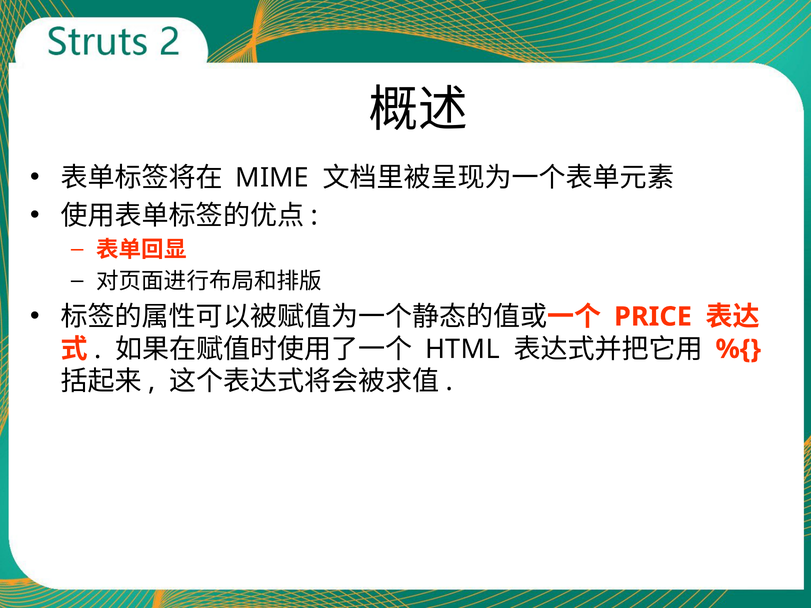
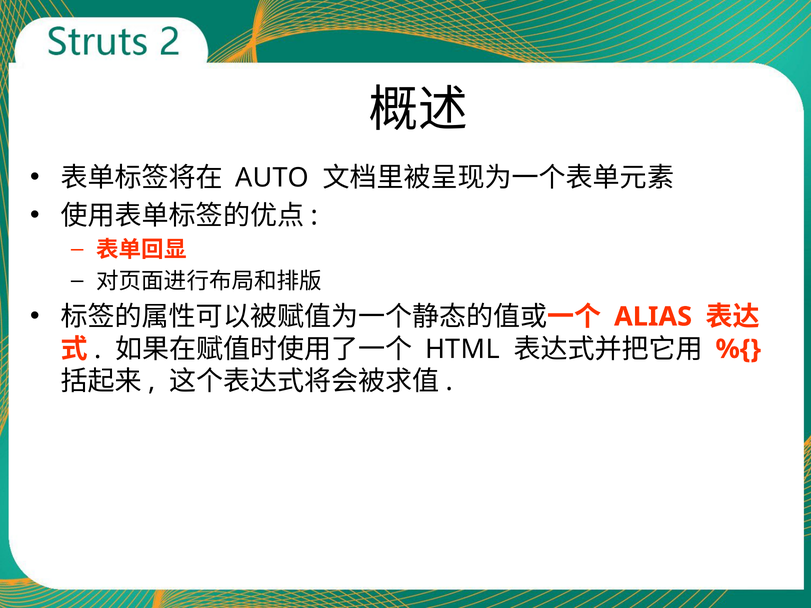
MIME: MIME -> AUTO (272, 178)
PRICE: PRICE -> ALIAS (653, 317)
